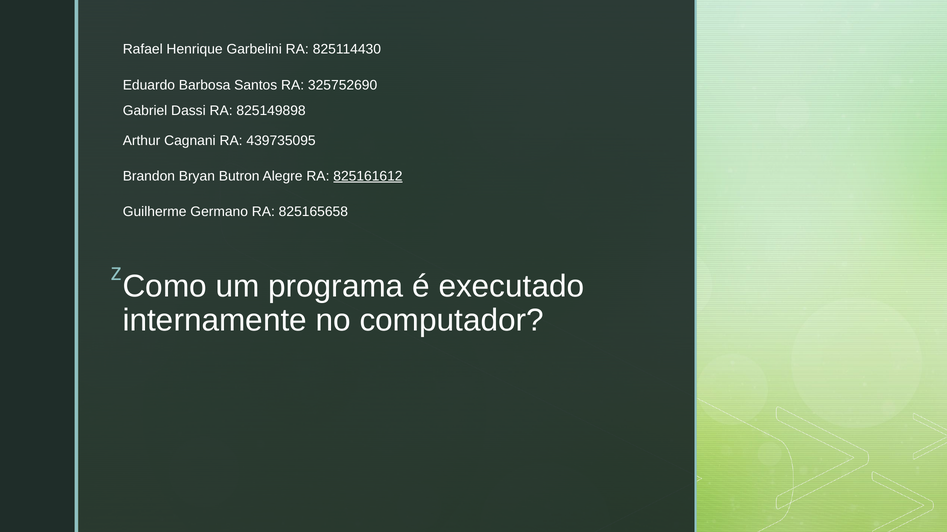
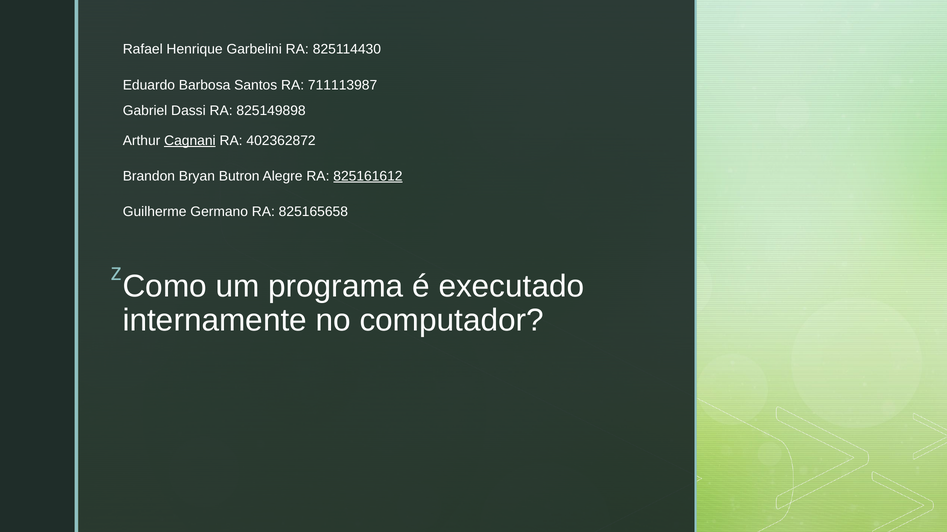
325752690: 325752690 -> 711113987 (343, 85)
Cagnani underline: none -> present (190, 141)
439735095: 439735095 -> 402362872 (281, 141)
